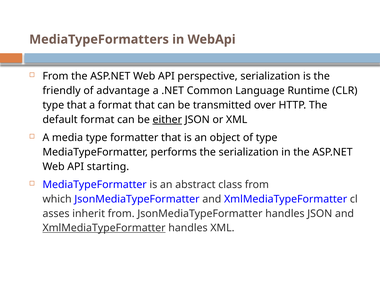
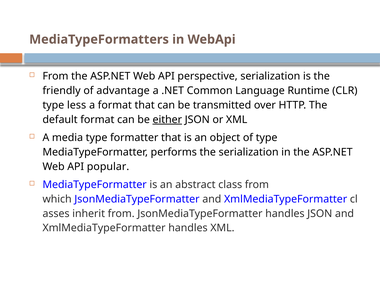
type that: that -> less (77, 105)
starting: starting -> popular (108, 167)
XmlMediaTypeFormatter underline: present -> none (104, 228)
